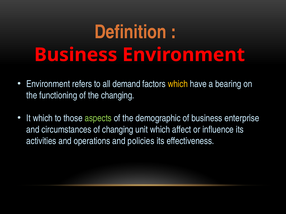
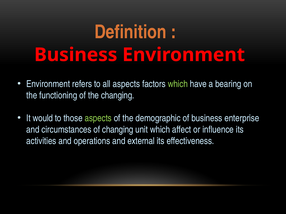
all demand: demand -> aspects (126, 84)
which colour: yellow -> light green (178, 84)
It which: which -> would (43, 118)
policies: policies -> external (141, 141)
